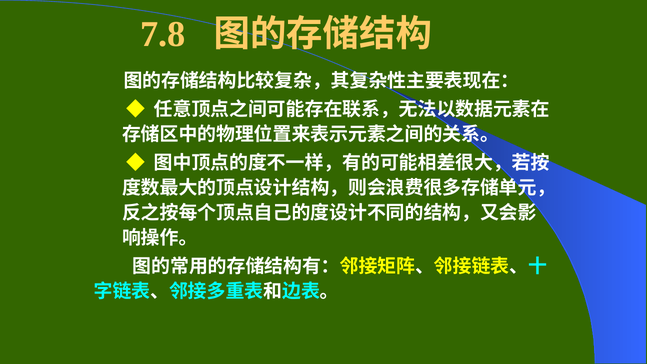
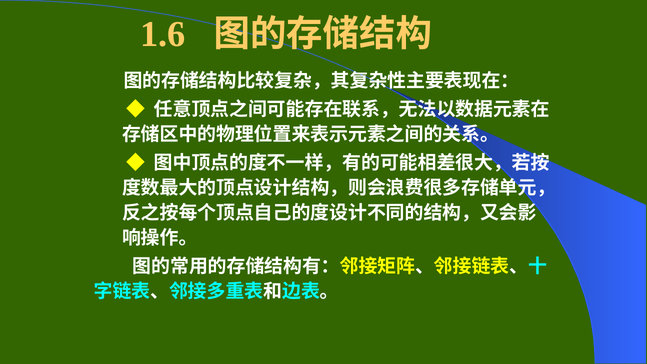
7.8: 7.8 -> 1.6 (163, 34)
